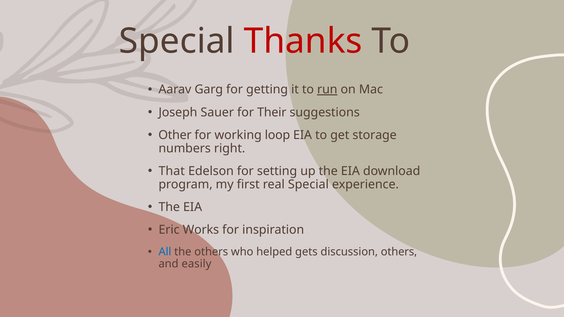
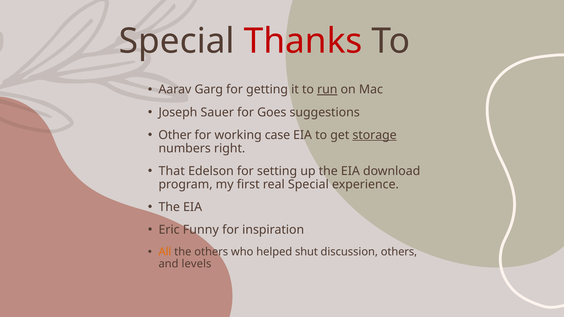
Their: Their -> Goes (272, 112)
loop: loop -> case (277, 135)
storage underline: none -> present (375, 135)
Works: Works -> Funny (201, 230)
All colour: blue -> orange (165, 252)
gets: gets -> shut (306, 252)
easily: easily -> levels (196, 264)
